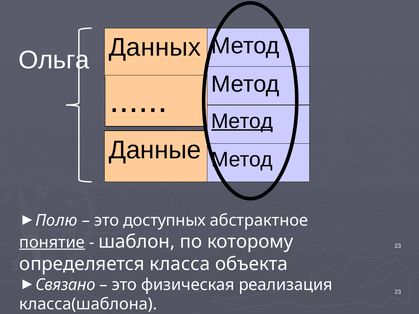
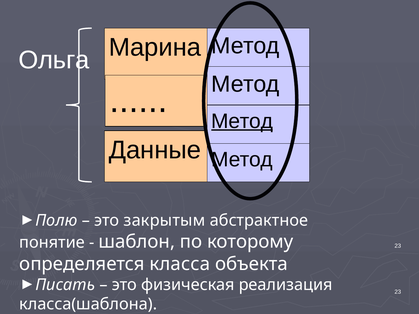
Данных: Данных -> Марина (155, 47)
доступных: доступных -> закрытым (164, 221)
понятие underline: present -> none (52, 242)
Связано: Связано -> Писать (65, 285)
